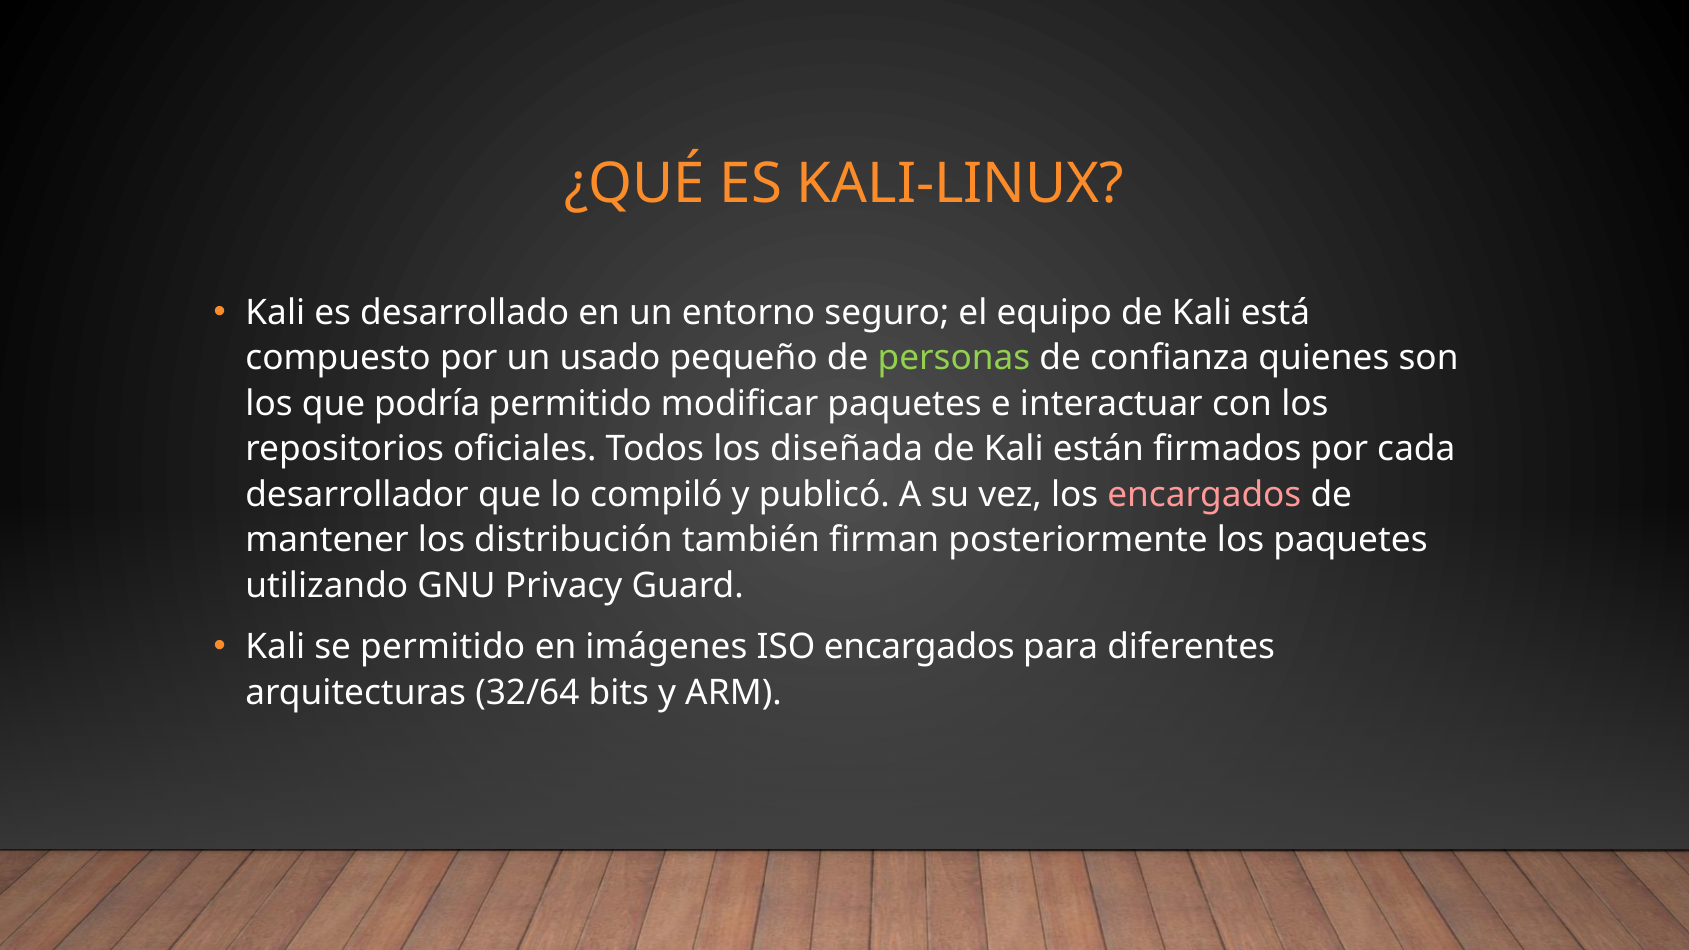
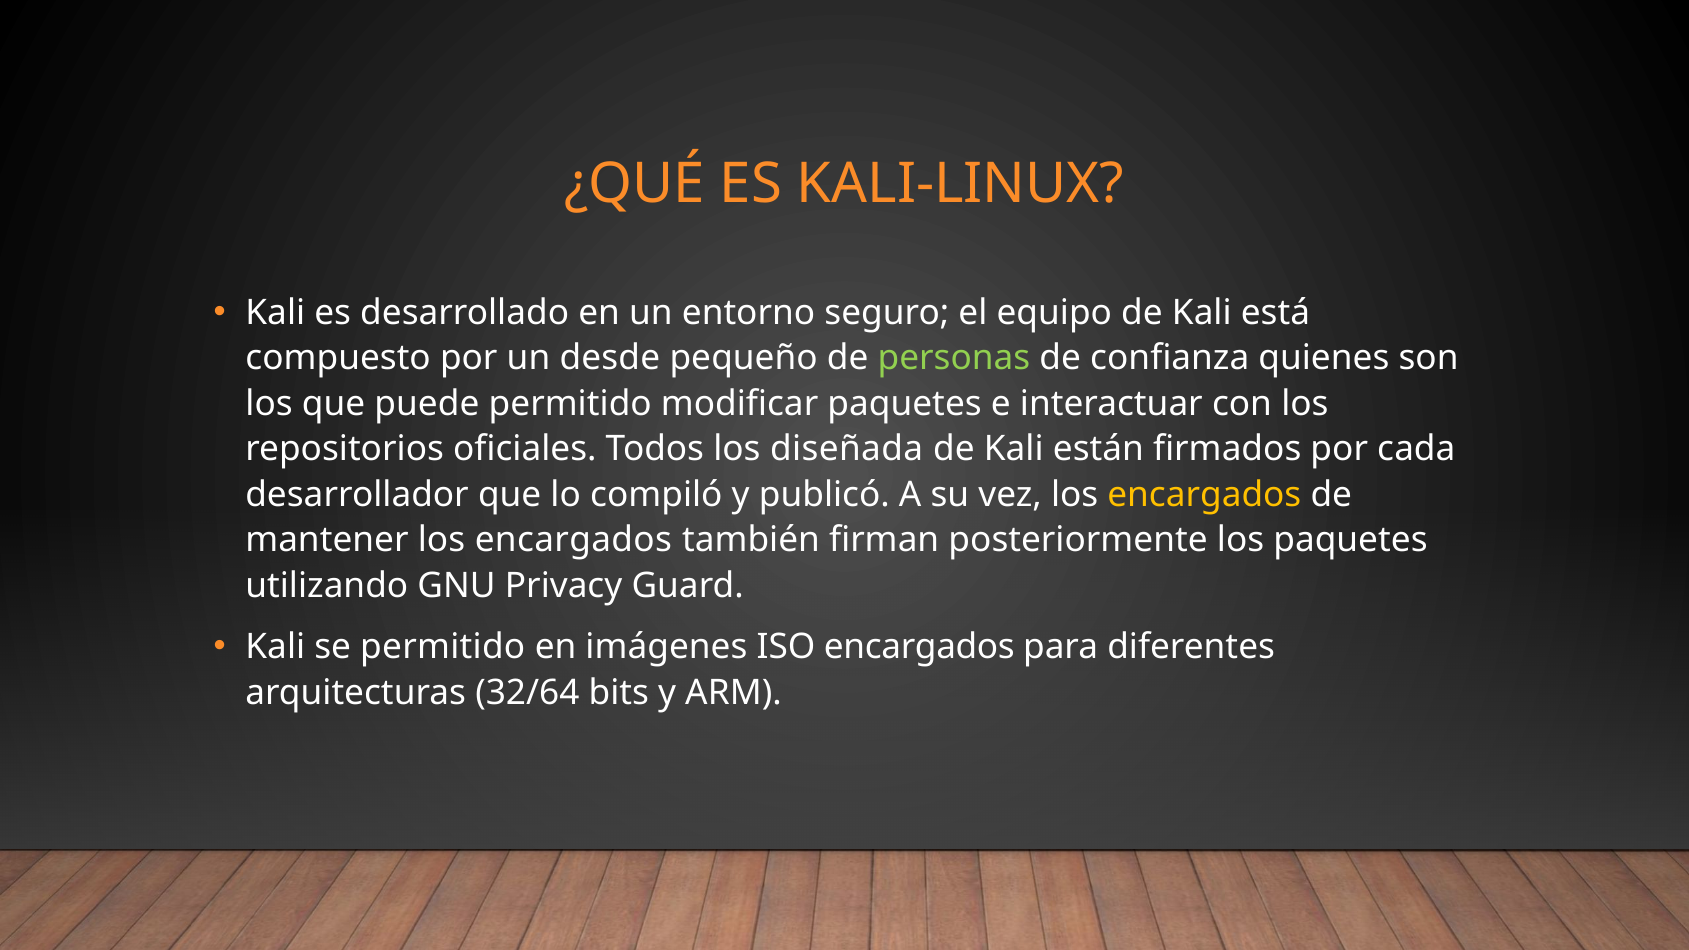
usado: usado -> desde (610, 358)
podría: podría -> puede (427, 404)
encargados colour: pink -> yellow (1204, 495)
mantener los distribución: distribución -> encargados (573, 540)
